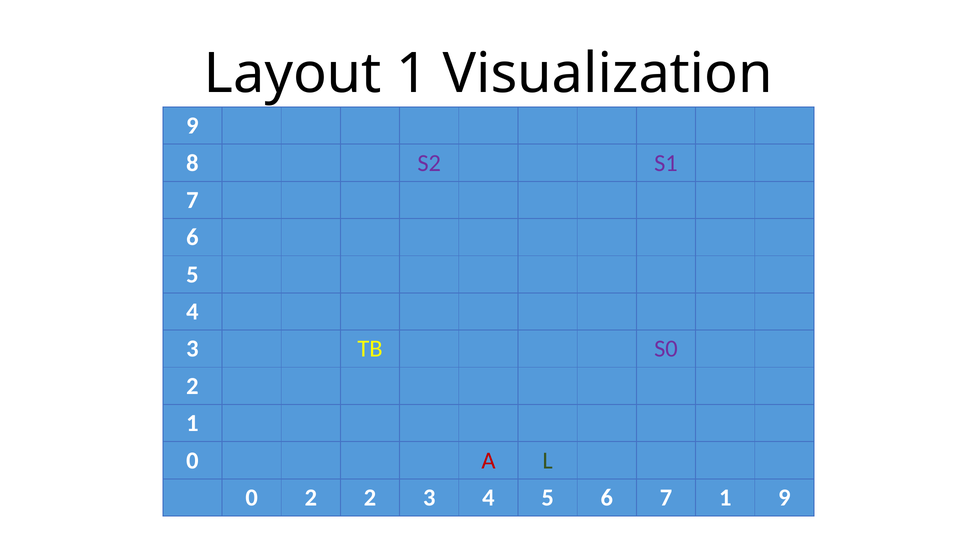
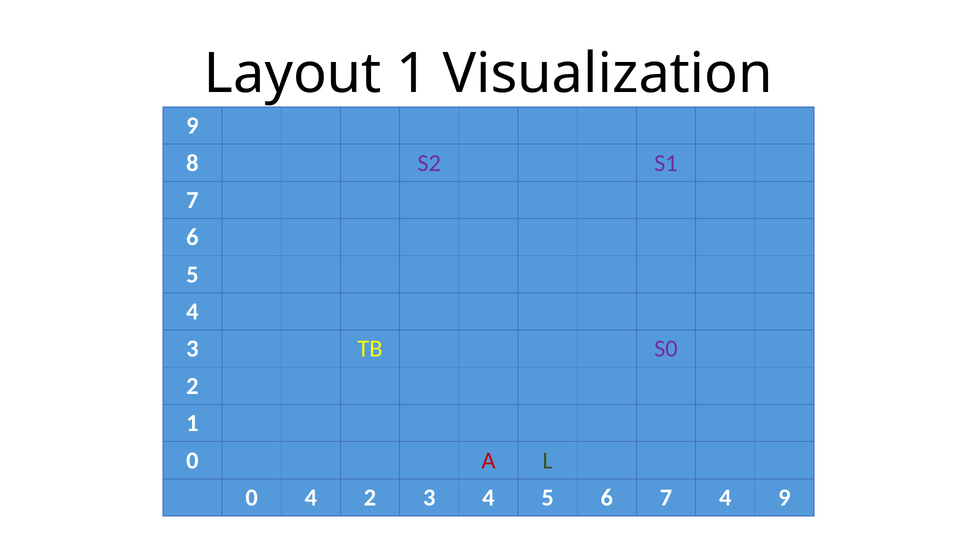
0 2: 2 -> 4 (311, 497)
7 1: 1 -> 4 (725, 497)
